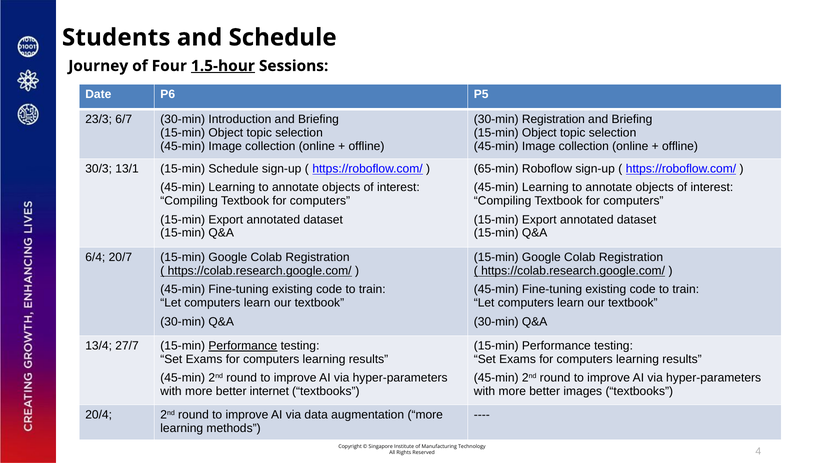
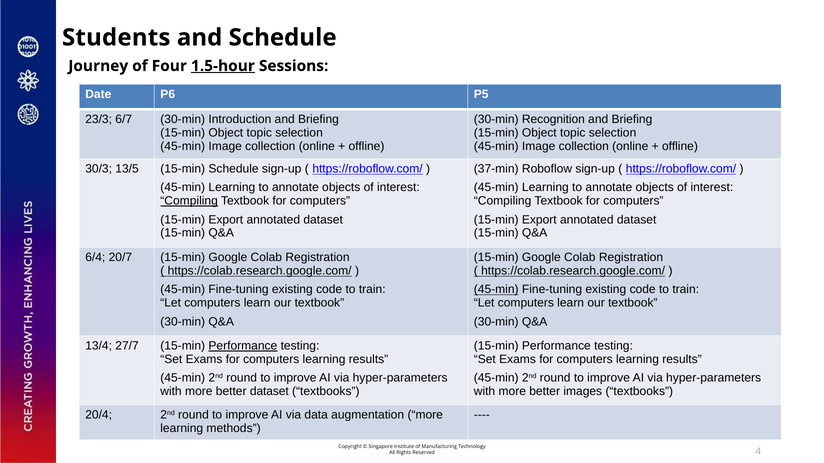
30-min Registration: Registration -> Recognition (553, 119)
13/1: 13/1 -> 13/5 (127, 169)
65-min: 65-min -> 37-min (496, 169)
Compiling underline: none -> present (189, 201)
45-min underline: none -> present (496, 290)
better internet: internet -> dataset (269, 392)
